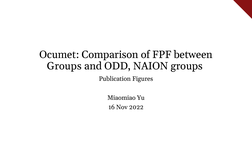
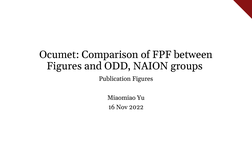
Groups: Groups -> Figures (64, 66)
